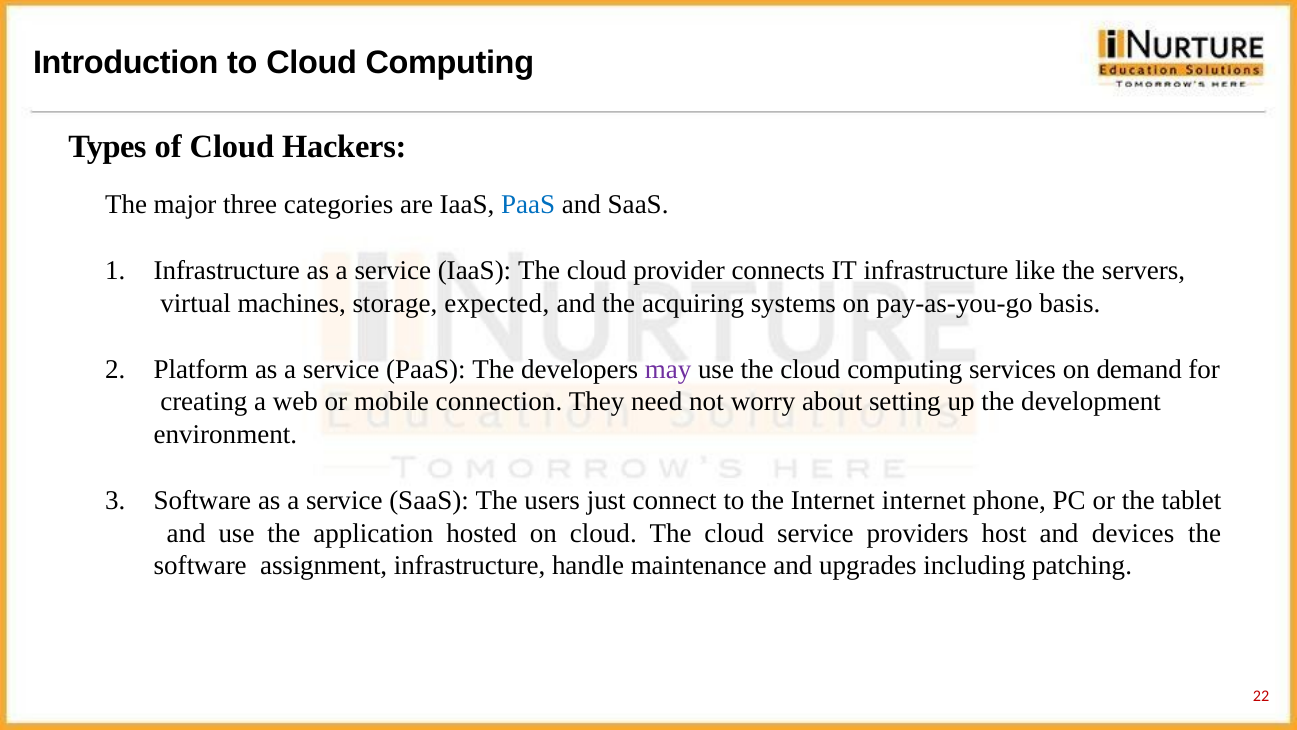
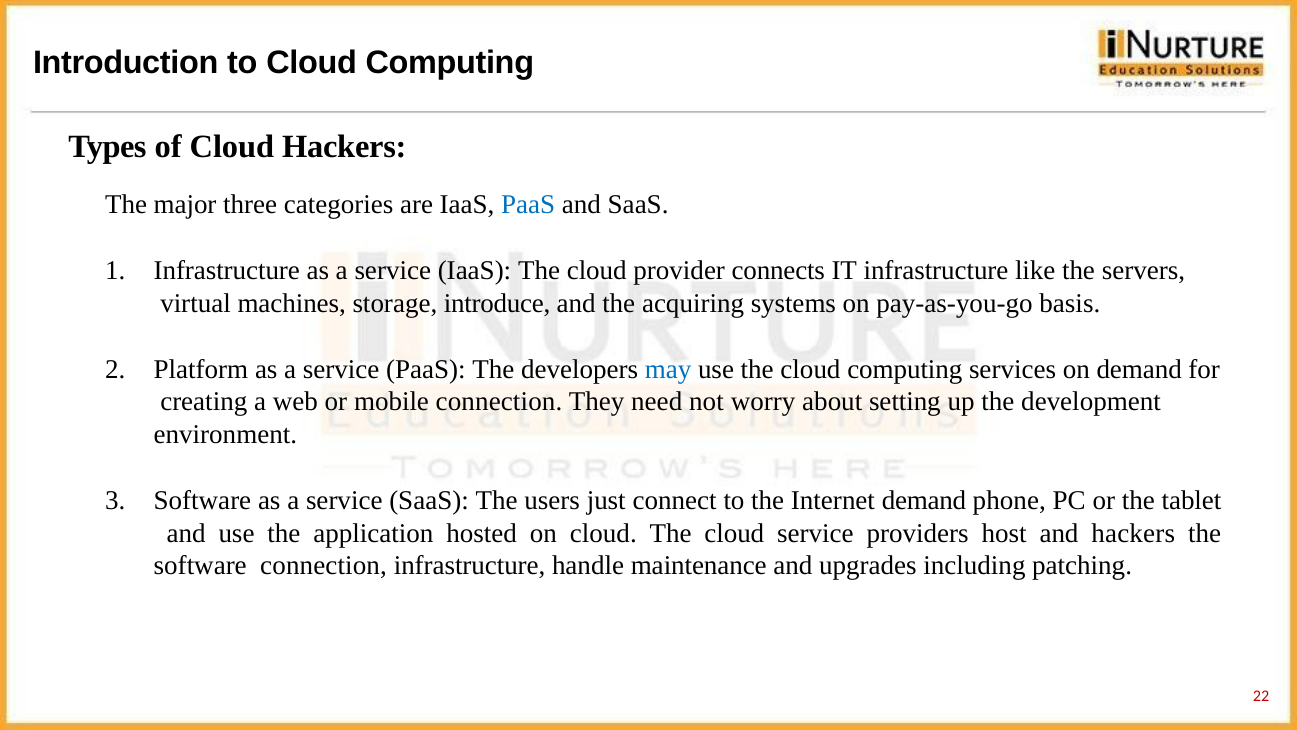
expected: expected -> introduce (497, 303)
may colour: purple -> blue (668, 369)
Internet internet: internet -> demand (924, 501)
and devices: devices -> hackers (1133, 533)
software assignment: assignment -> connection (324, 565)
